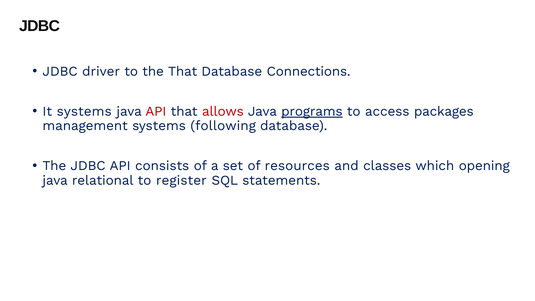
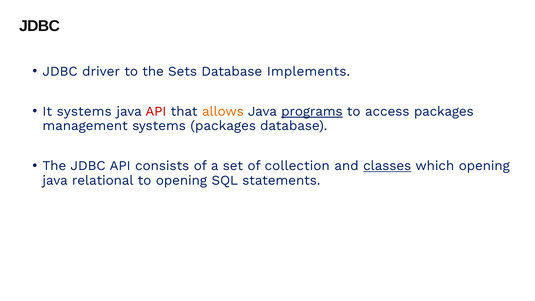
the That: That -> Sets (183, 71)
Connections: Connections -> Implements (308, 71)
allows colour: red -> orange (223, 111)
systems following: following -> packages (223, 126)
resources: resources -> collection (297, 166)
classes underline: none -> present (387, 166)
to register: register -> opening (181, 180)
